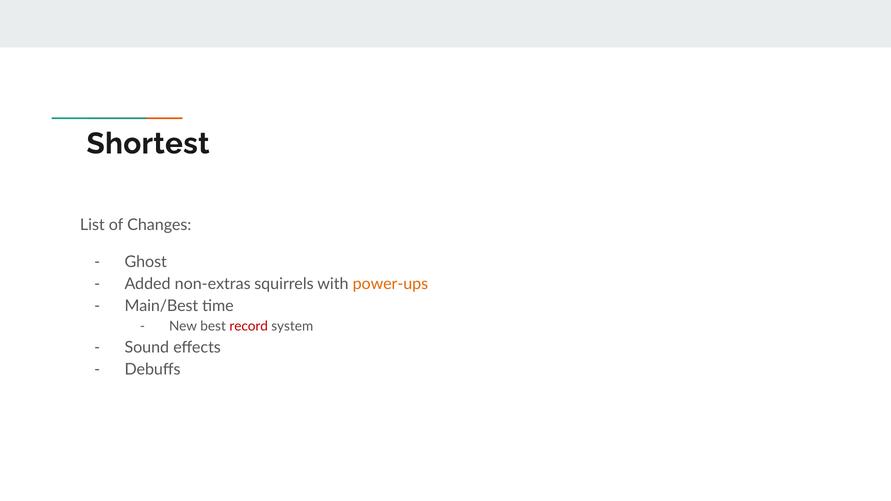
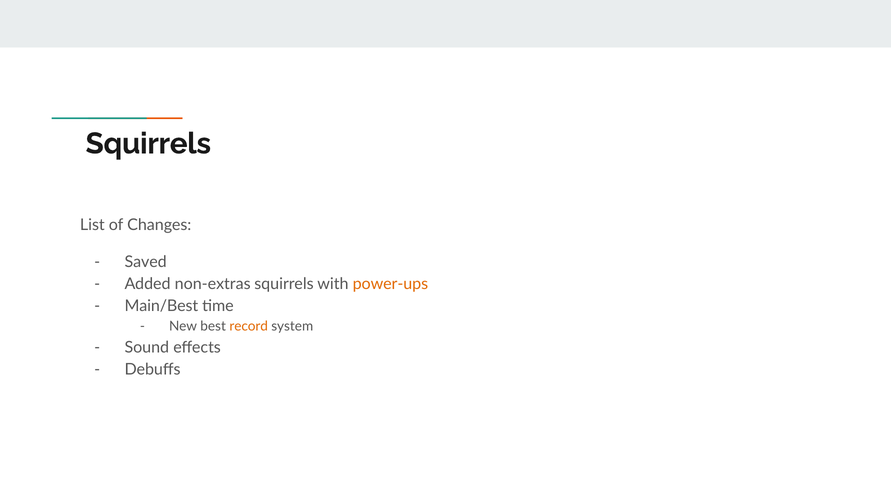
Shortest: Shortest -> Squirrels (148, 144)
Ghost: Ghost -> Saved (146, 262)
record colour: red -> orange (249, 326)
